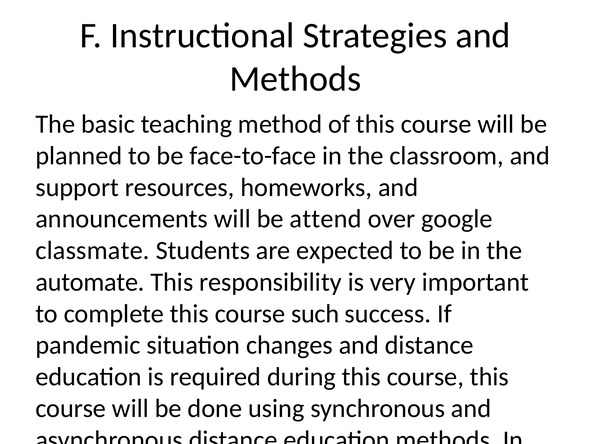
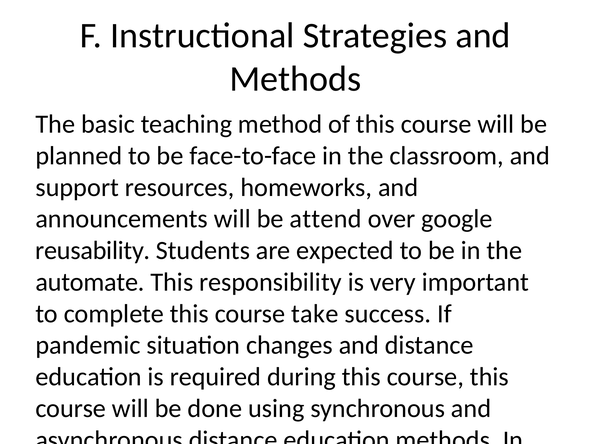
classmate: classmate -> reusability (93, 250)
such: such -> take (315, 313)
